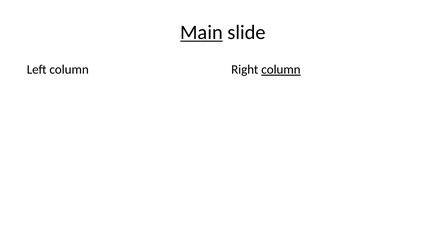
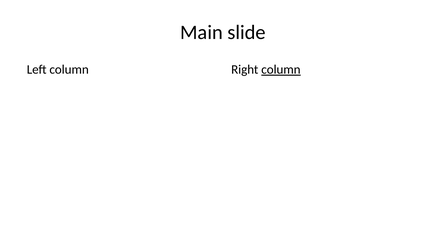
Main underline: present -> none (202, 32)
